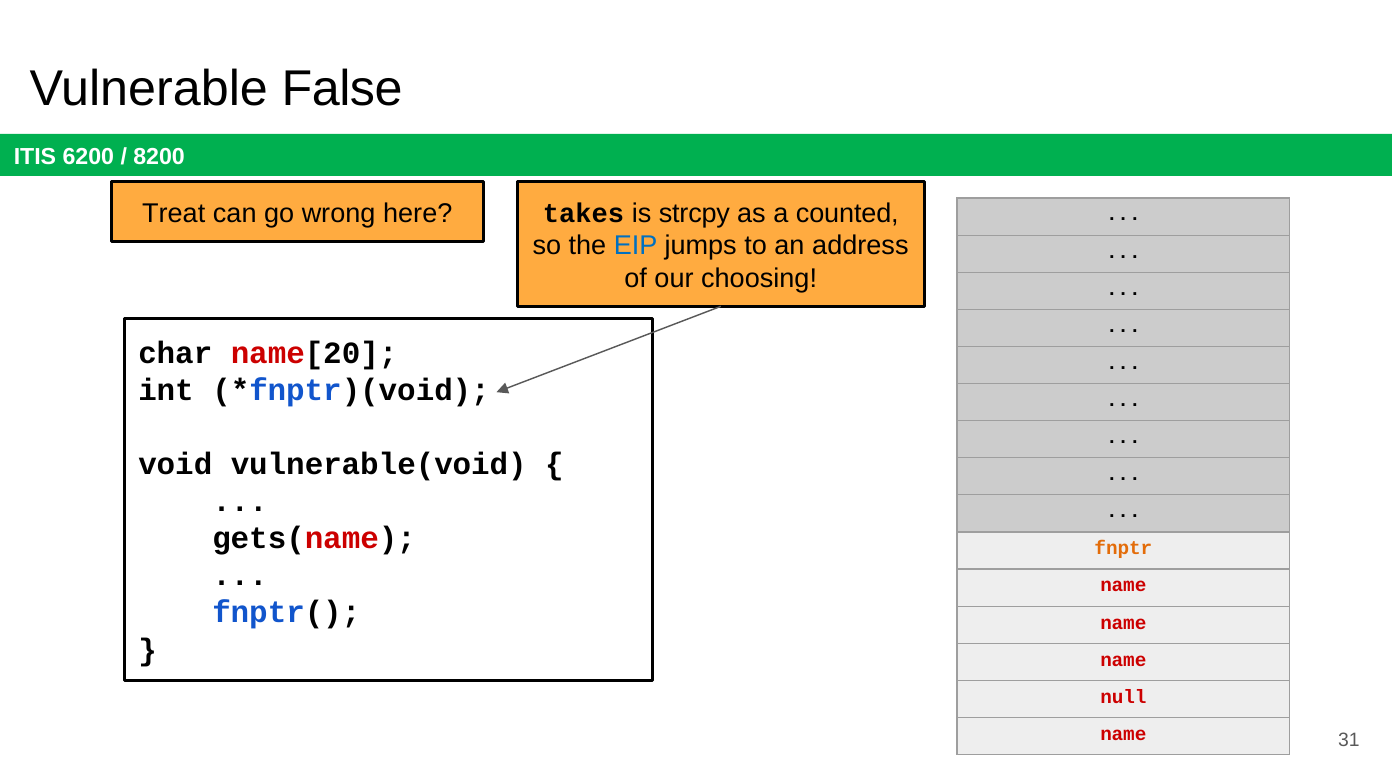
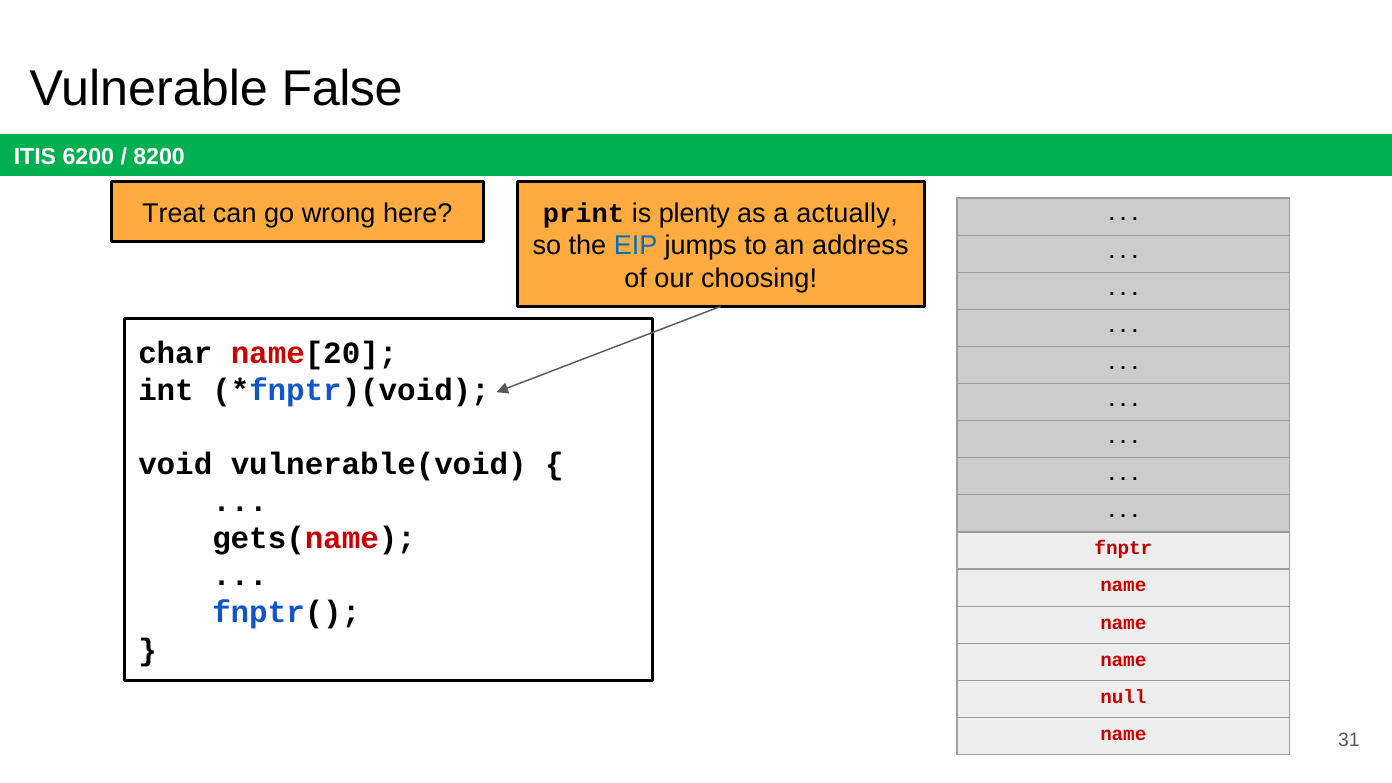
takes: takes -> print (584, 213)
strcpy: strcpy -> plenty (694, 213)
counted: counted -> actually (847, 213)
fnptr colour: orange -> red (1123, 548)
